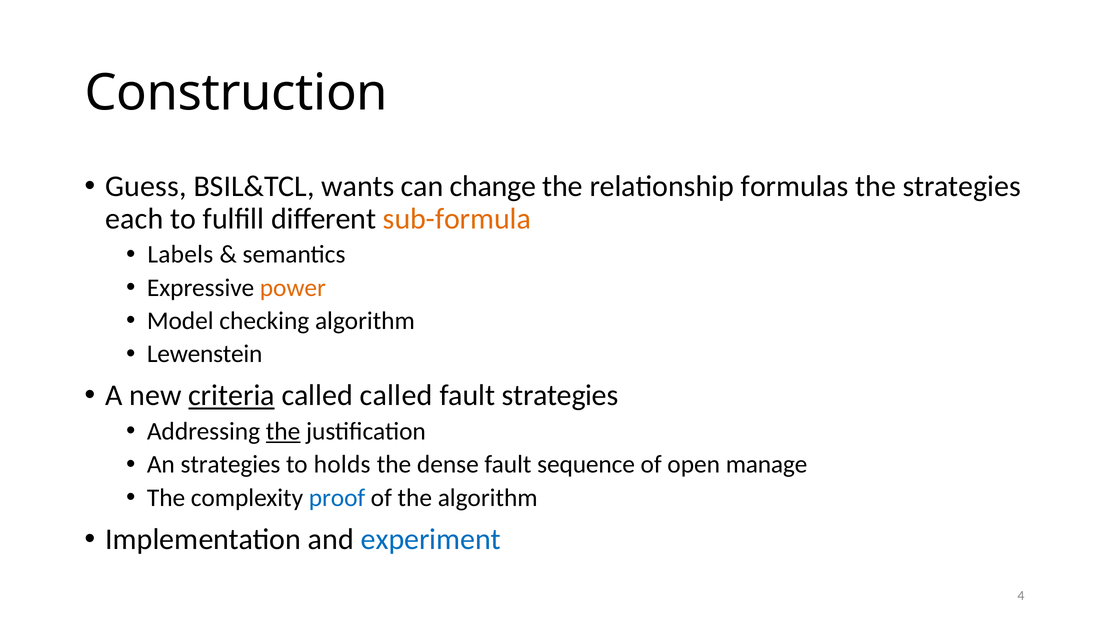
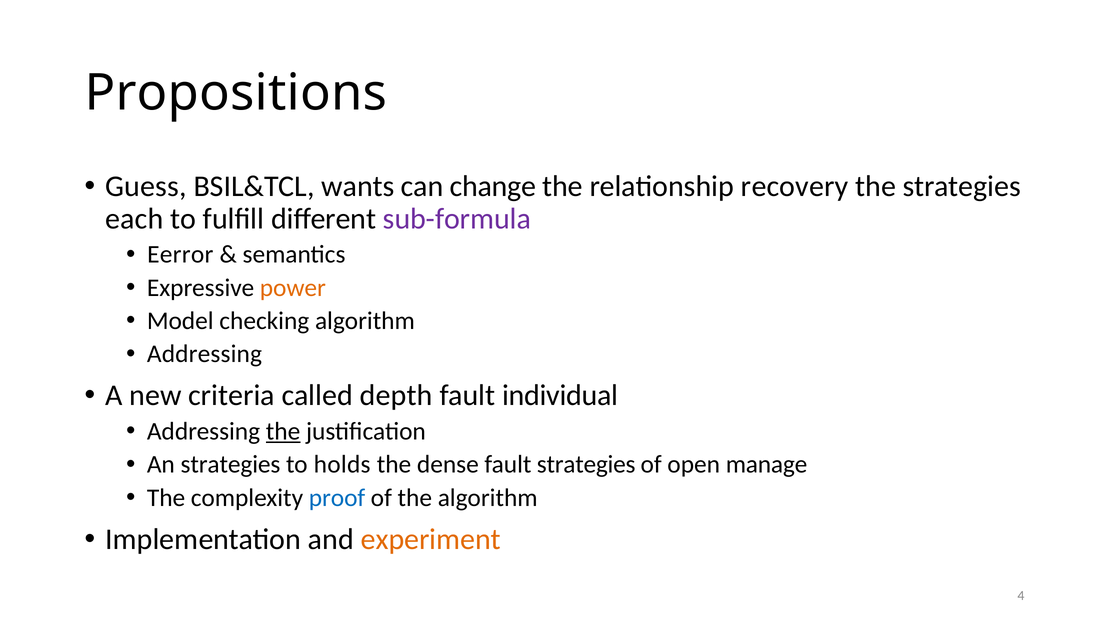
Construction: Construction -> Propositions (236, 93)
formulas: formulas -> recovery (795, 186)
sub-formula colour: orange -> purple (457, 219)
Labels: Labels -> Eerror (180, 254)
Lewenstein: Lewenstein -> Addressing (204, 354)
criteria underline: present -> none (232, 395)
called called: called -> depth (396, 395)
fault strategies: strategies -> individual (560, 395)
fault sequence: sequence -> strategies (586, 464)
experiment colour: blue -> orange (431, 539)
